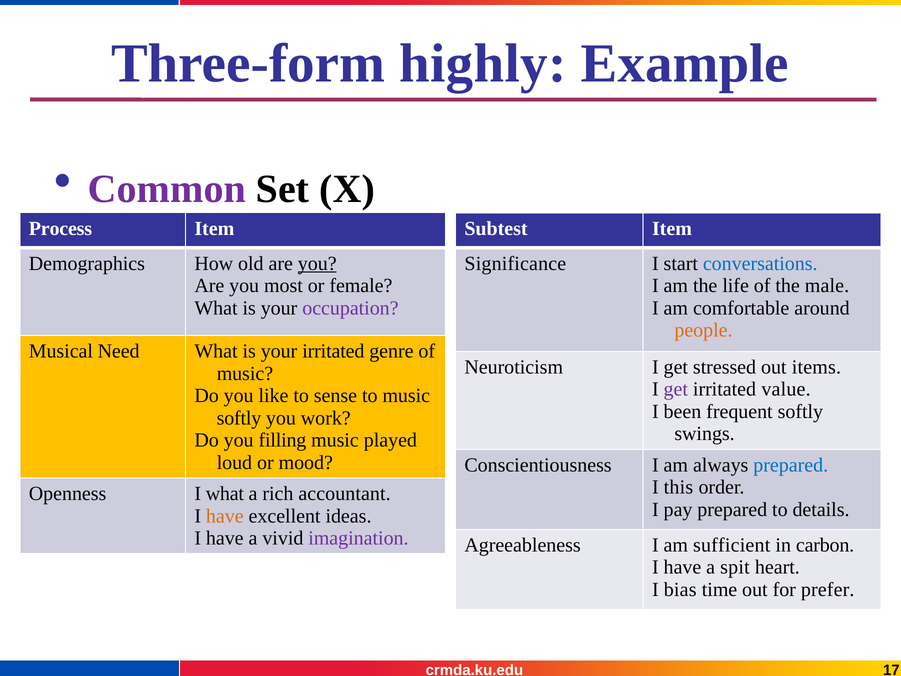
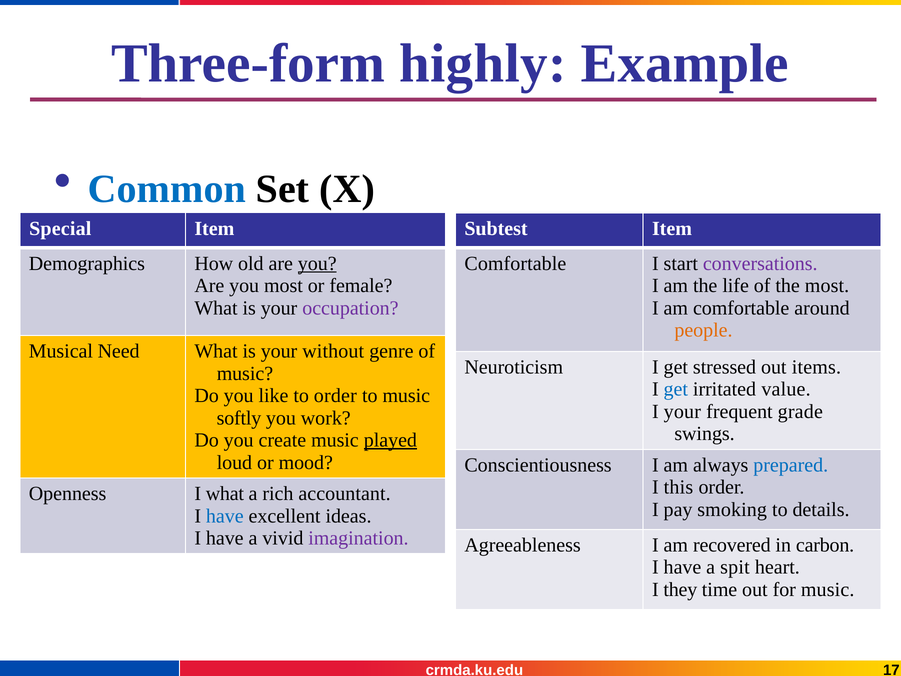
Common colour: purple -> blue (167, 189)
Process: Process -> Special (60, 228)
Significance: Significance -> Comfortable (515, 263)
conversations colour: blue -> purple (760, 263)
the male: male -> most (827, 286)
your irritated: irritated -> without (333, 351)
get colour: purple -> blue (676, 389)
to sense: sense -> order (335, 396)
I been: been -> your (682, 411)
frequent softly: softly -> grade (800, 411)
filling: filling -> create (282, 440)
played underline: none -> present (390, 440)
pay prepared: prepared -> smoking (732, 509)
have colour: orange -> blue (225, 516)
sufficient: sufficient -> recovered (732, 545)
bias: bias -> they (680, 589)
for prefer: prefer -> music (828, 589)
